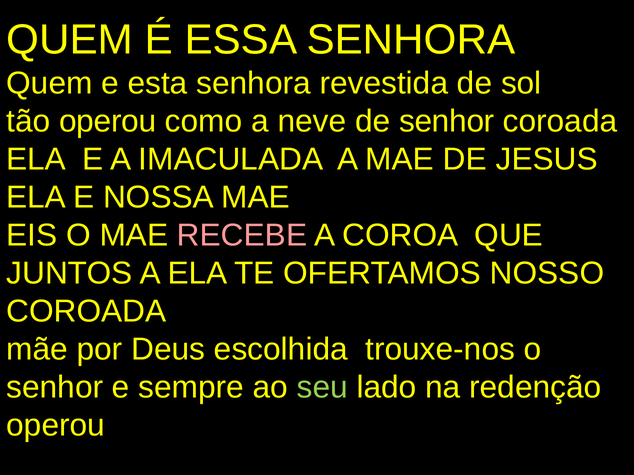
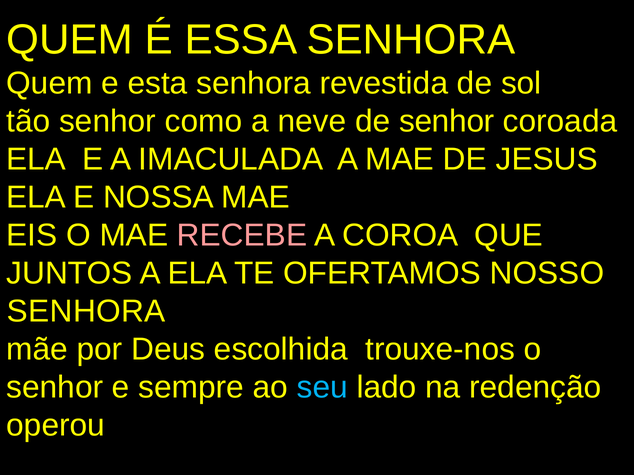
tão operou: operou -> senhor (108, 122)
COROADA: COROADA -> SENHORA (86, 312)
seu colour: light green -> light blue (322, 388)
